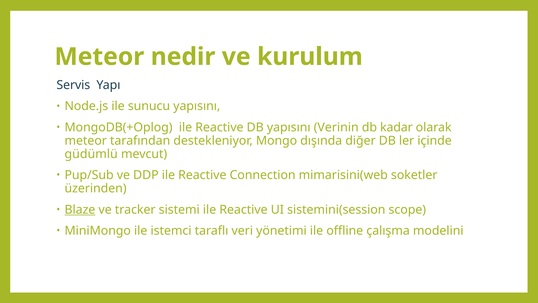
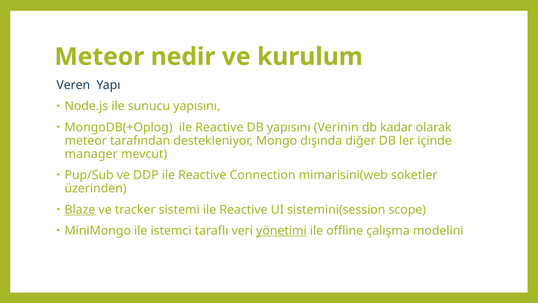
Servis: Servis -> Veren (73, 85)
güdümlü: güdümlü -> manager (91, 154)
yönetimi underline: none -> present (281, 230)
